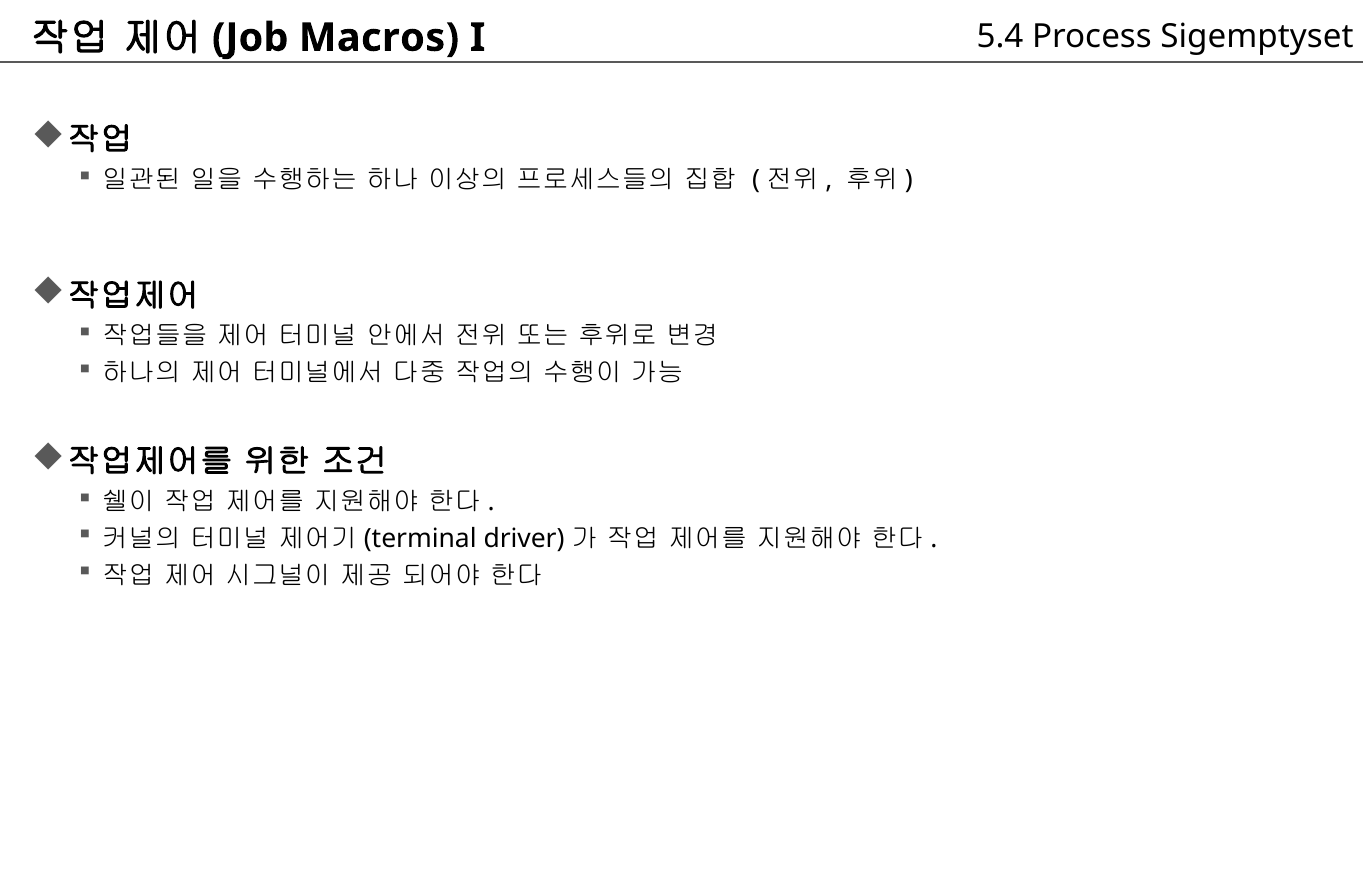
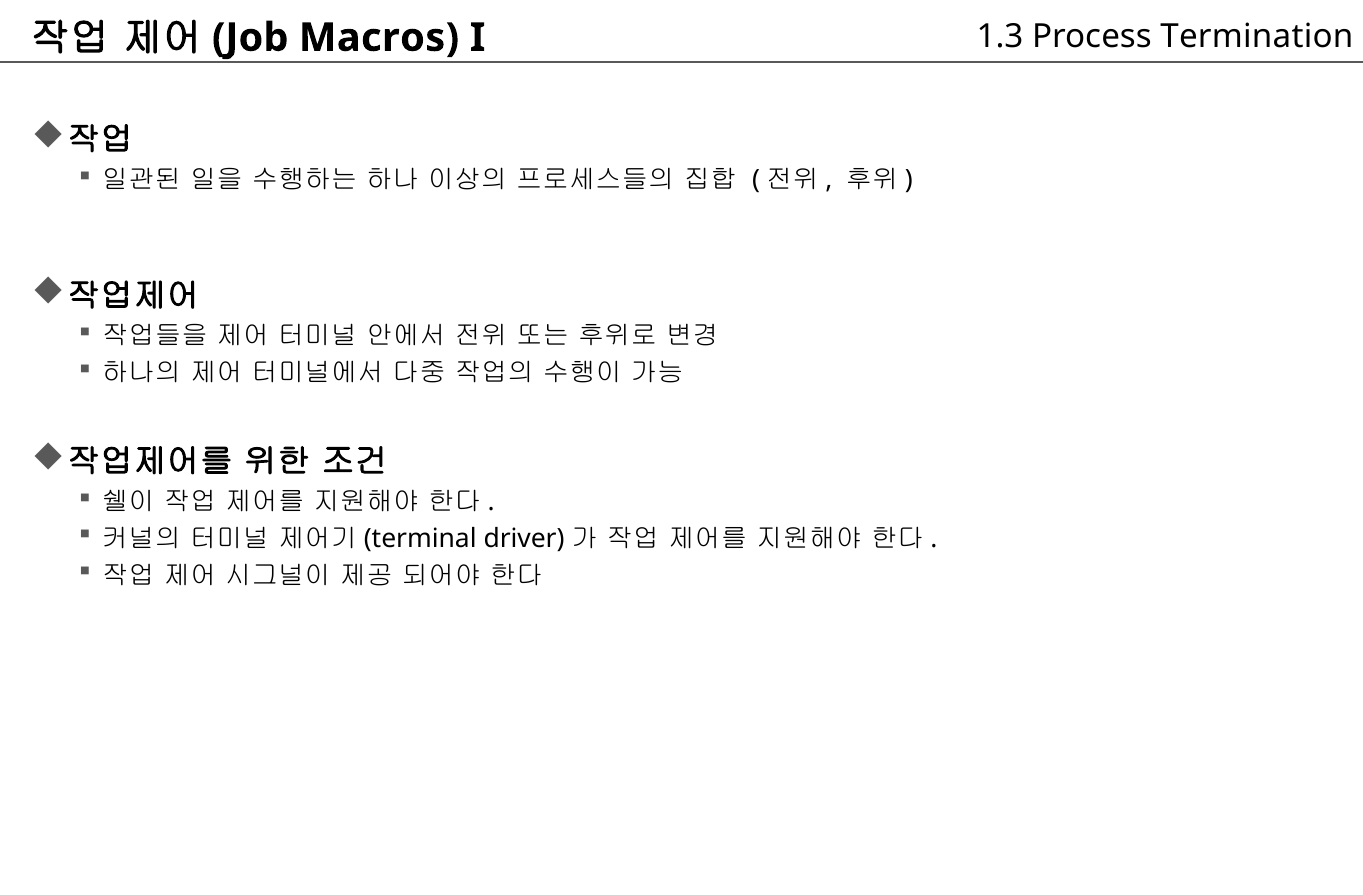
5.4: 5.4 -> 1.3 (1000, 36)
Sigemptyset: Sigemptyset -> Termination (1257, 36)
